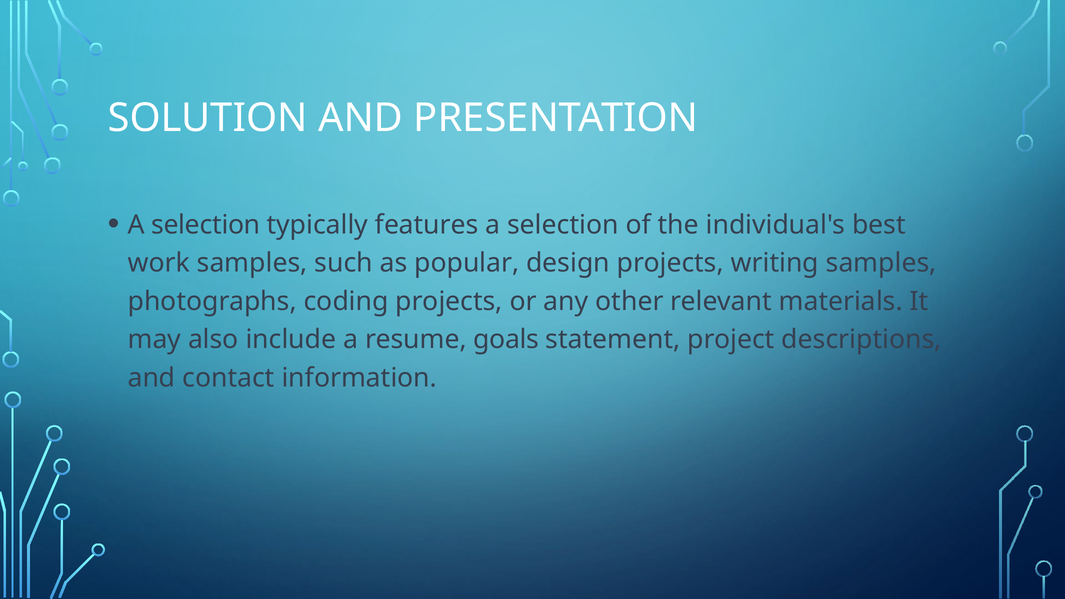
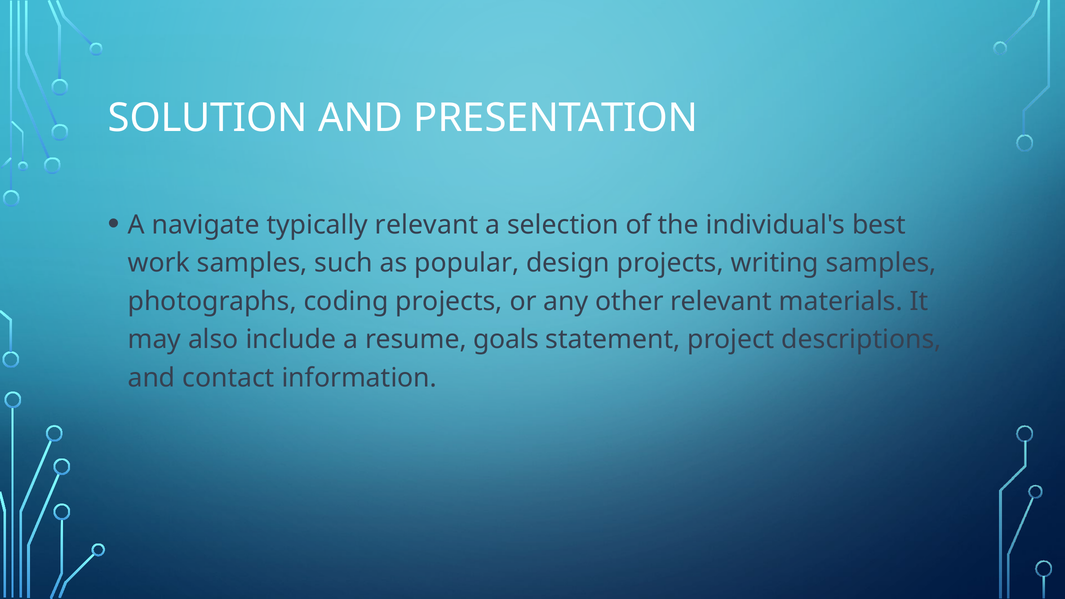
selection: selection -> navigate (206, 225)
typically features: features -> relevant (427, 225)
